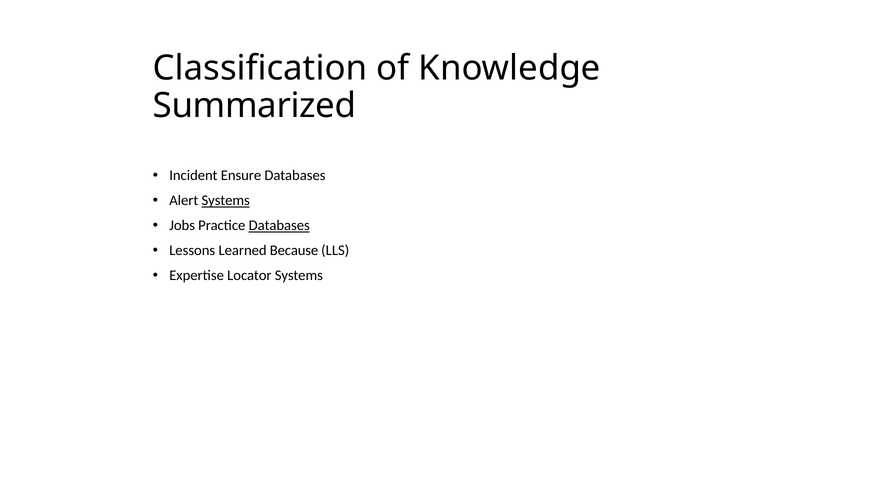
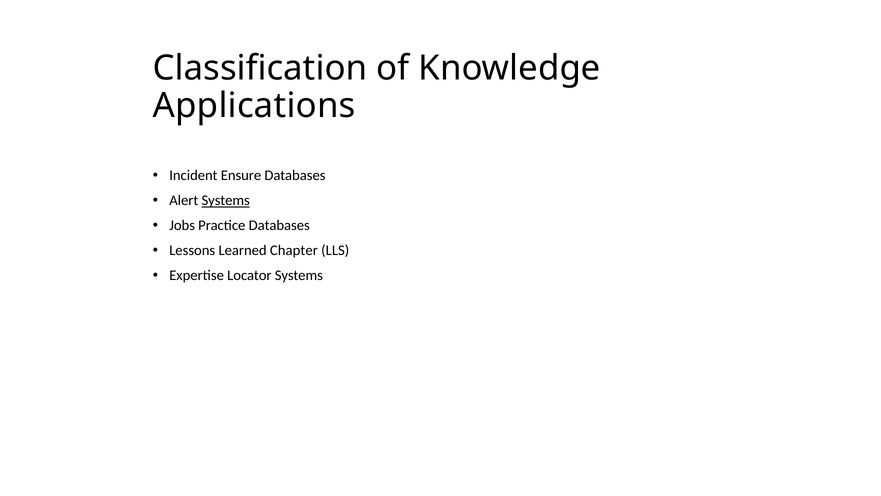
Summarized: Summarized -> Applications (254, 106)
Databases underline: present -> none (279, 225)
Because: Because -> Chapter (294, 250)
